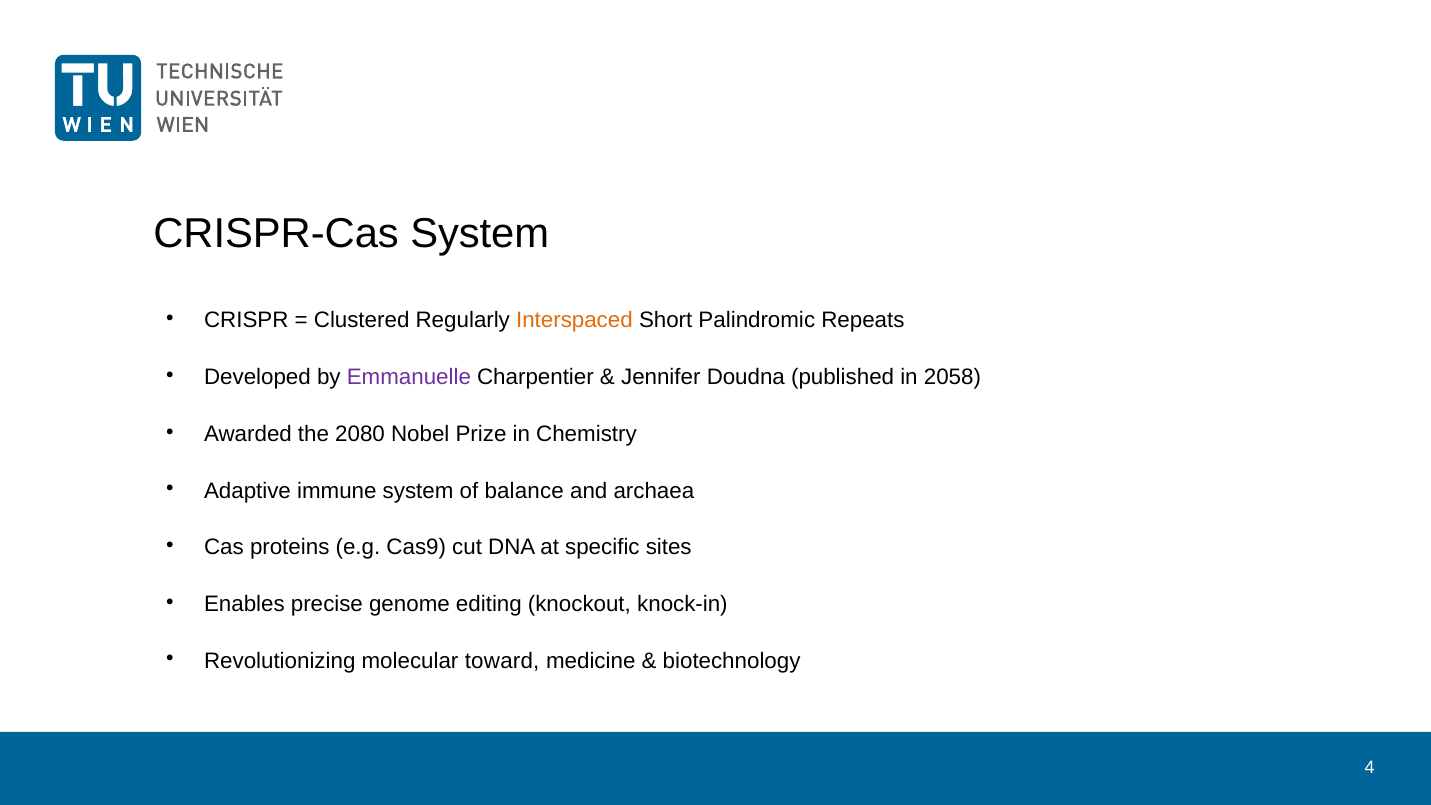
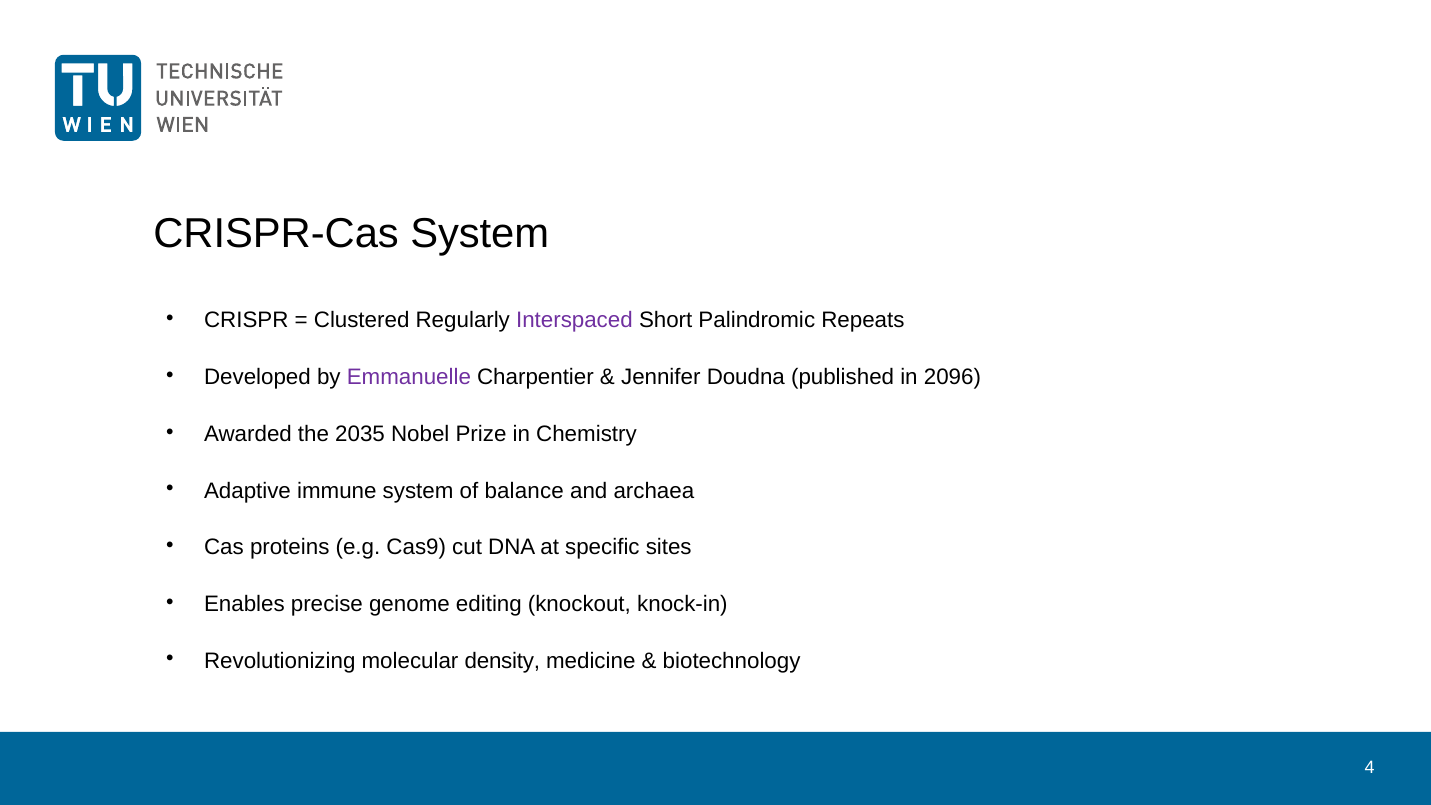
Interspaced colour: orange -> purple (574, 321)
2058: 2058 -> 2096 (952, 377)
2080: 2080 -> 2035 (360, 434)
toward: toward -> density (502, 661)
